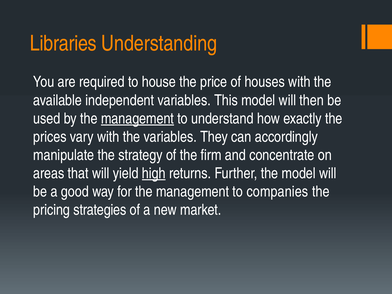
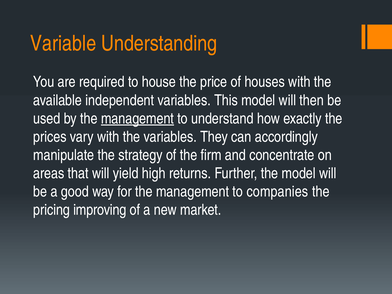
Libraries: Libraries -> Variable (63, 44)
high underline: present -> none (154, 173)
strategies: strategies -> improving (100, 210)
